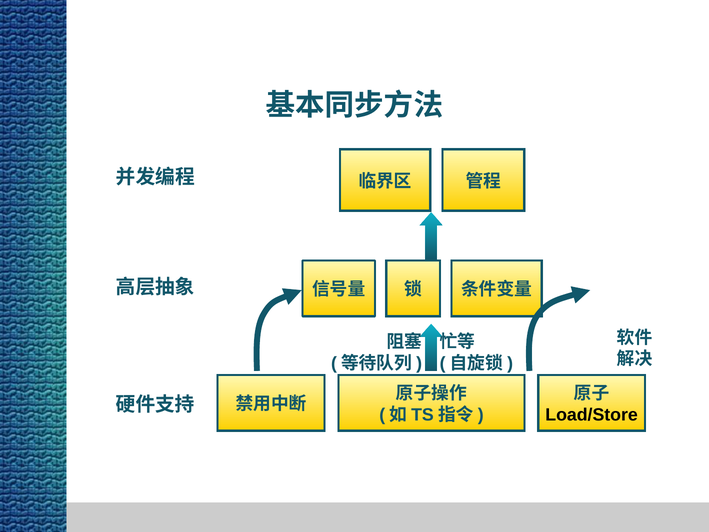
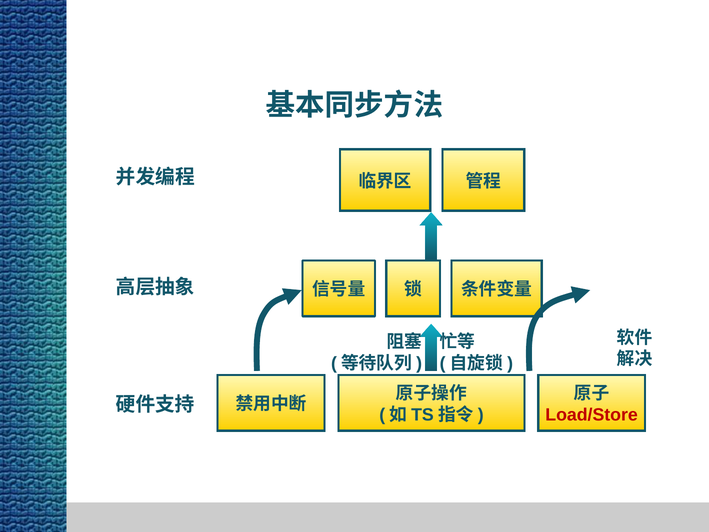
Load/Store colour: black -> red (592, 415)
